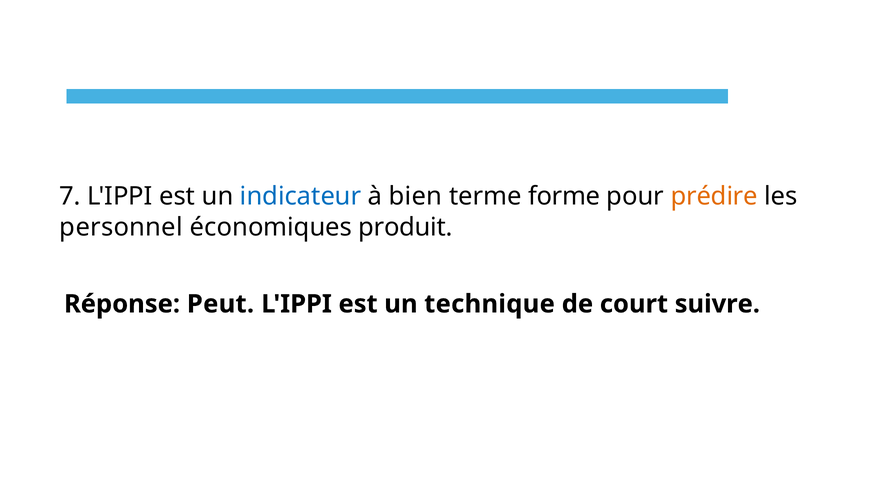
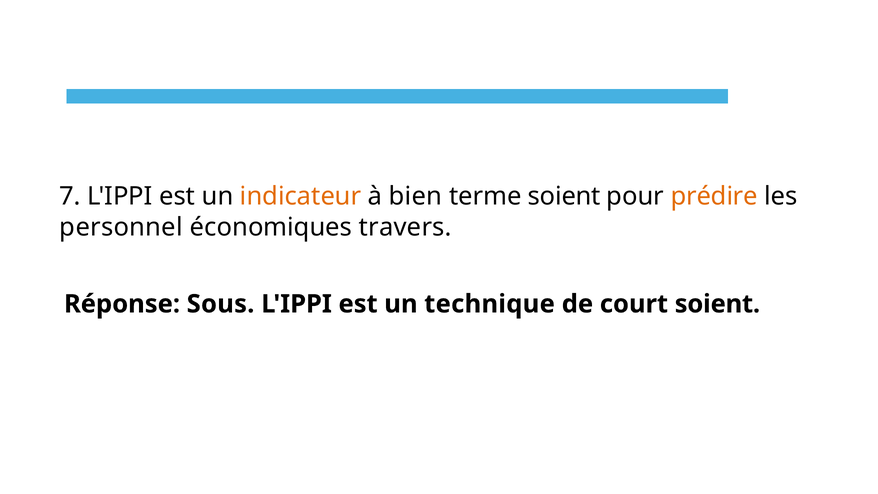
indicateur colour: blue -> orange (301, 196)
terme forme: forme -> soient (564, 196)
produit: produit -> travers (405, 227)
Peut: Peut -> Sous (221, 304)
court suivre: suivre -> soient (717, 304)
